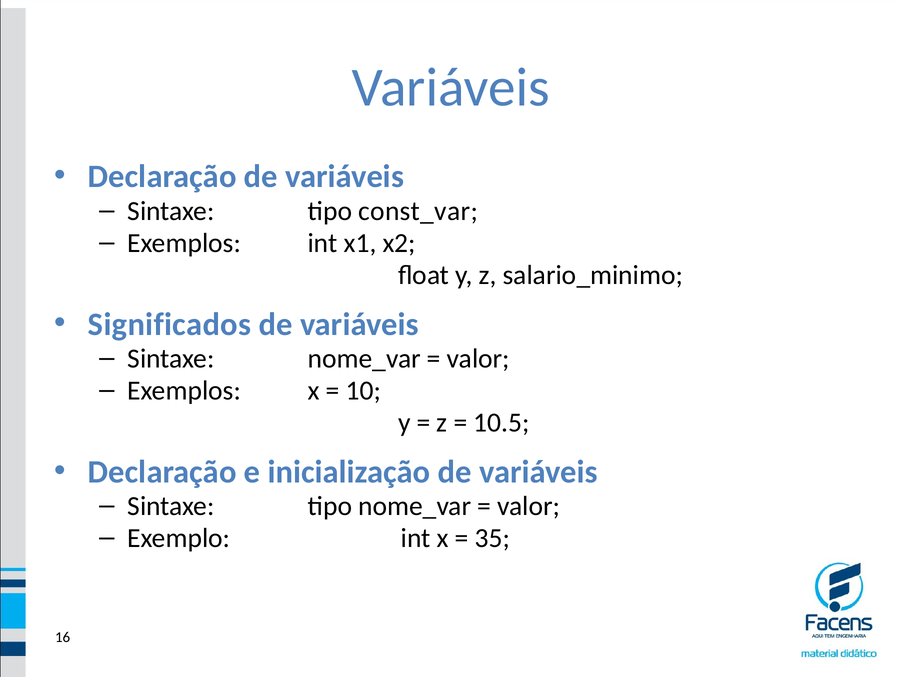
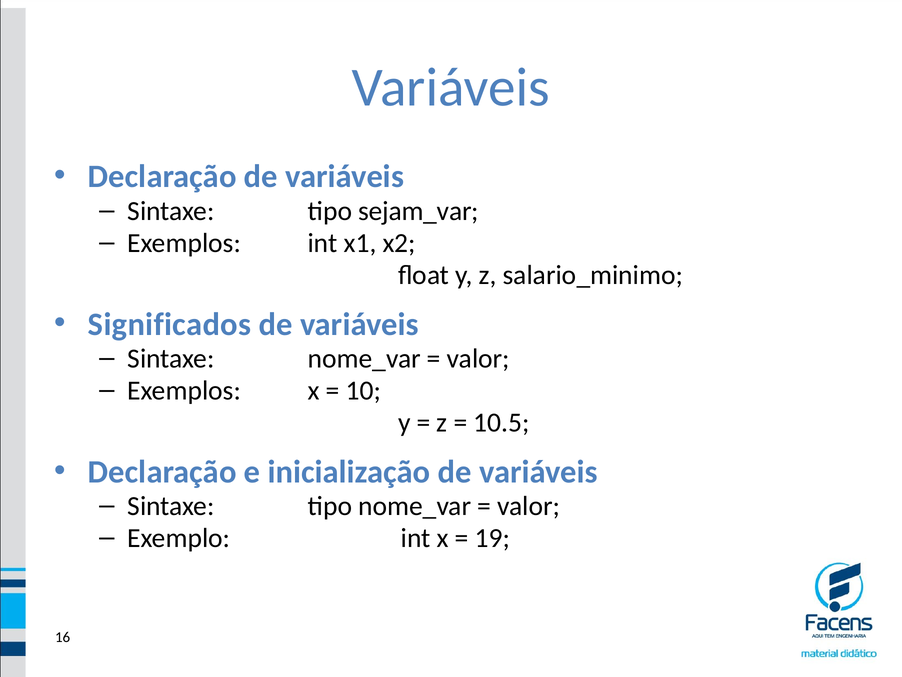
const_var: const_var -> sejam_var (418, 211)
35: 35 -> 19 (492, 538)
